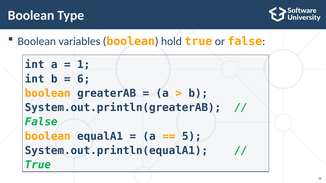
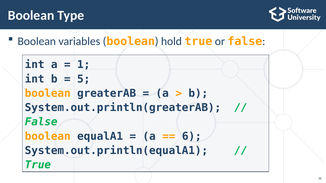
6: 6 -> 5 (84, 79)
5: 5 -> 6 (192, 136)
